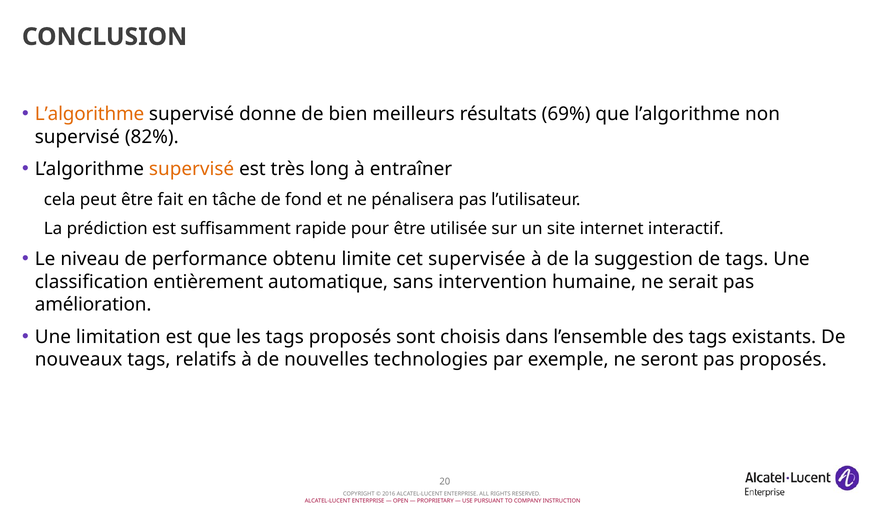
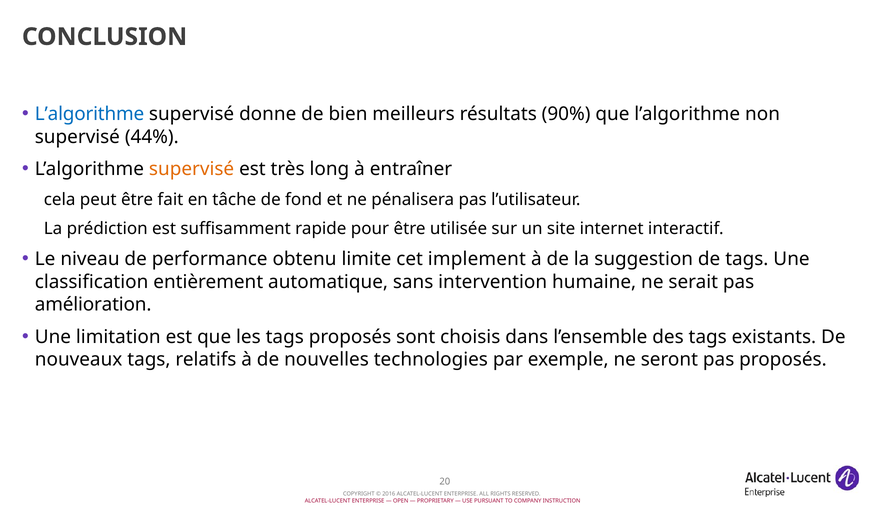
L’algorithme colour: orange -> blue (90, 114)
69%: 69% -> 90% (566, 114)
82%: 82% -> 44% (152, 137)
supervisée: supervisée -> implement (477, 259)
